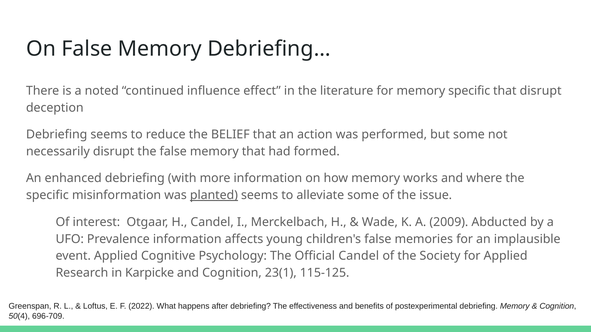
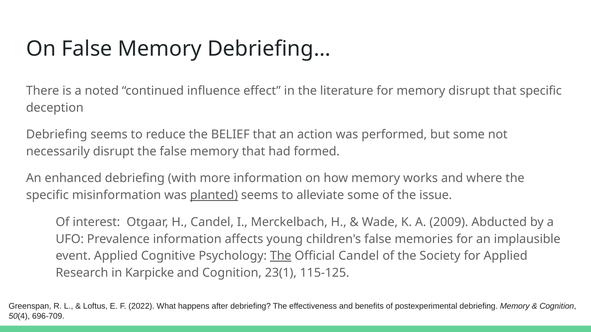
memory specific: specific -> disrupt (469, 91)
that disrupt: disrupt -> specific (541, 91)
The underline: none -> present (281, 256)
